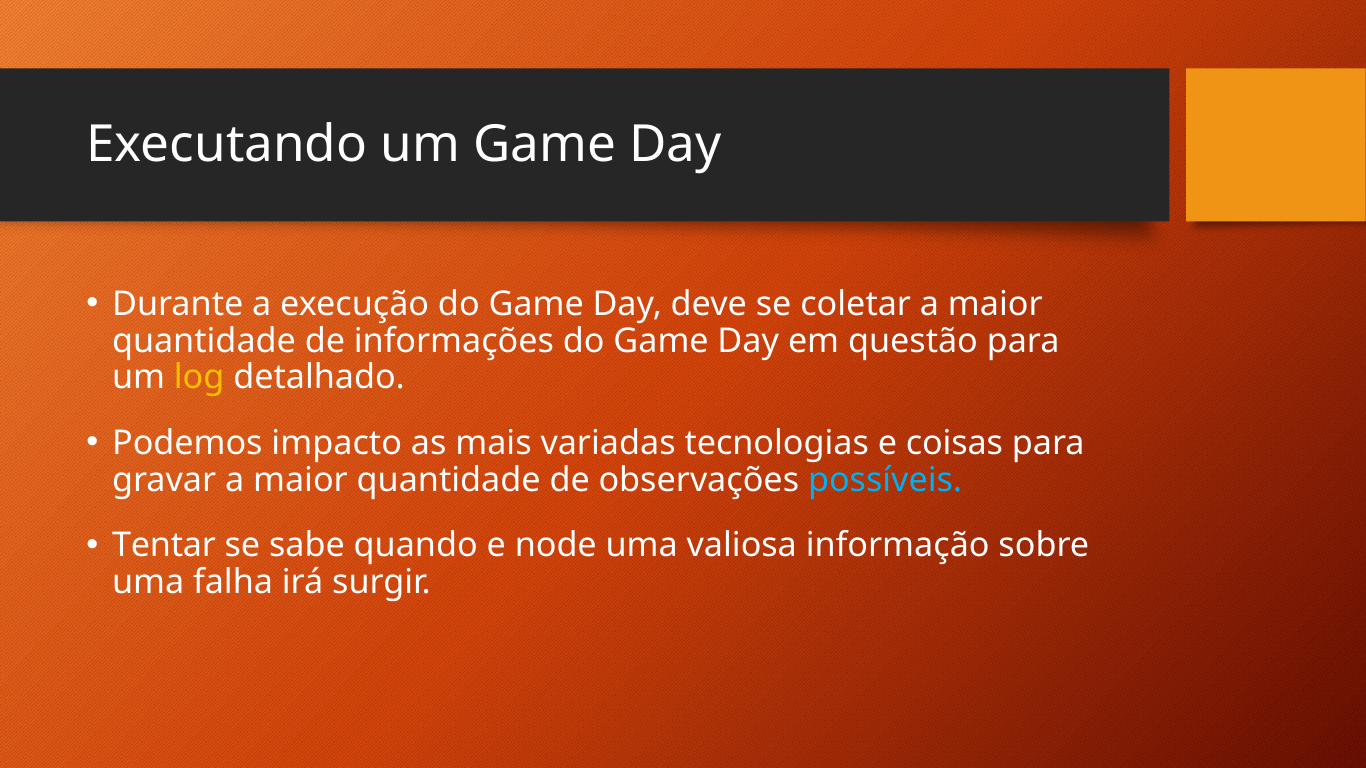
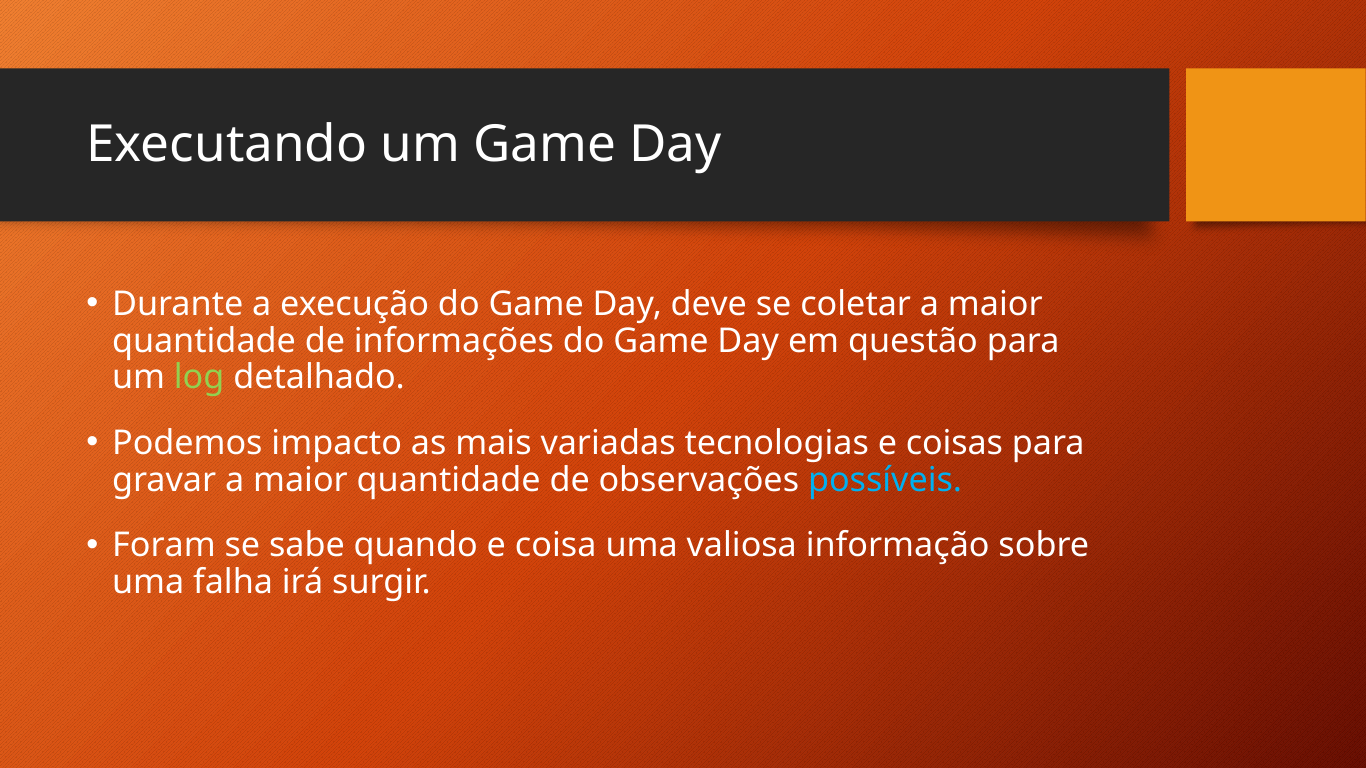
log colour: yellow -> light green (199, 378)
Tentar: Tentar -> Foram (164, 545)
node: node -> coisa (556, 545)
